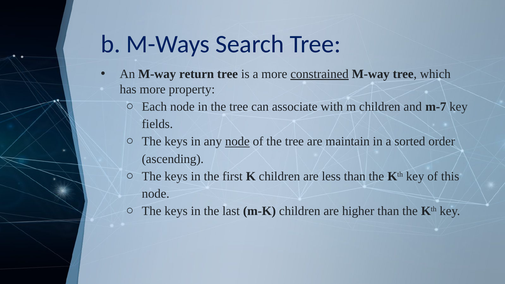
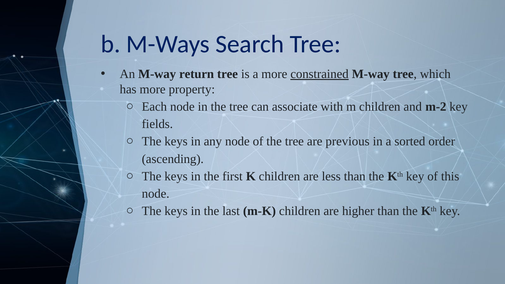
m-7: m-7 -> m-2 (436, 107)
node underline: present -> none (237, 142)
maintain: maintain -> previous (348, 142)
